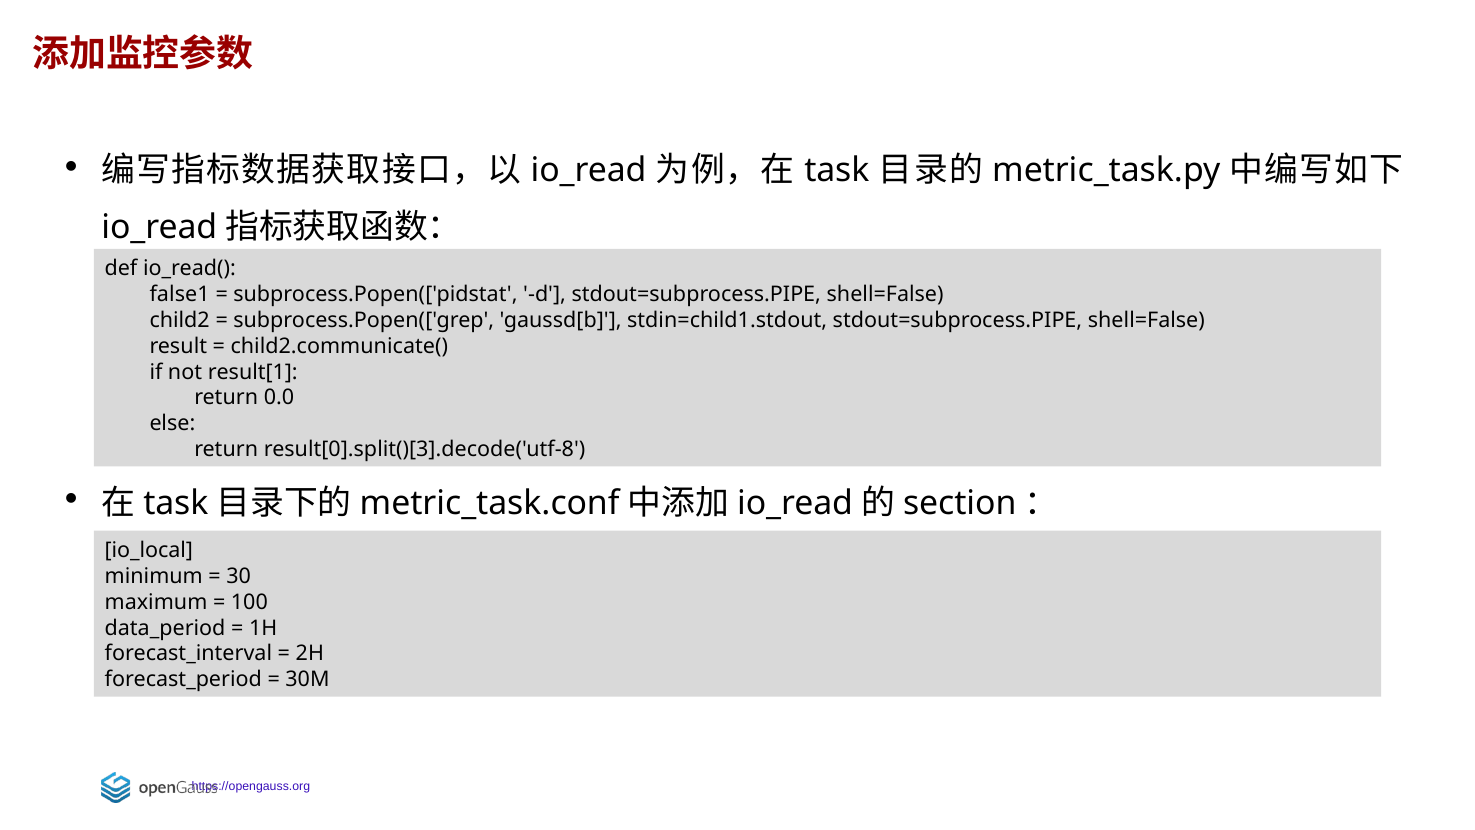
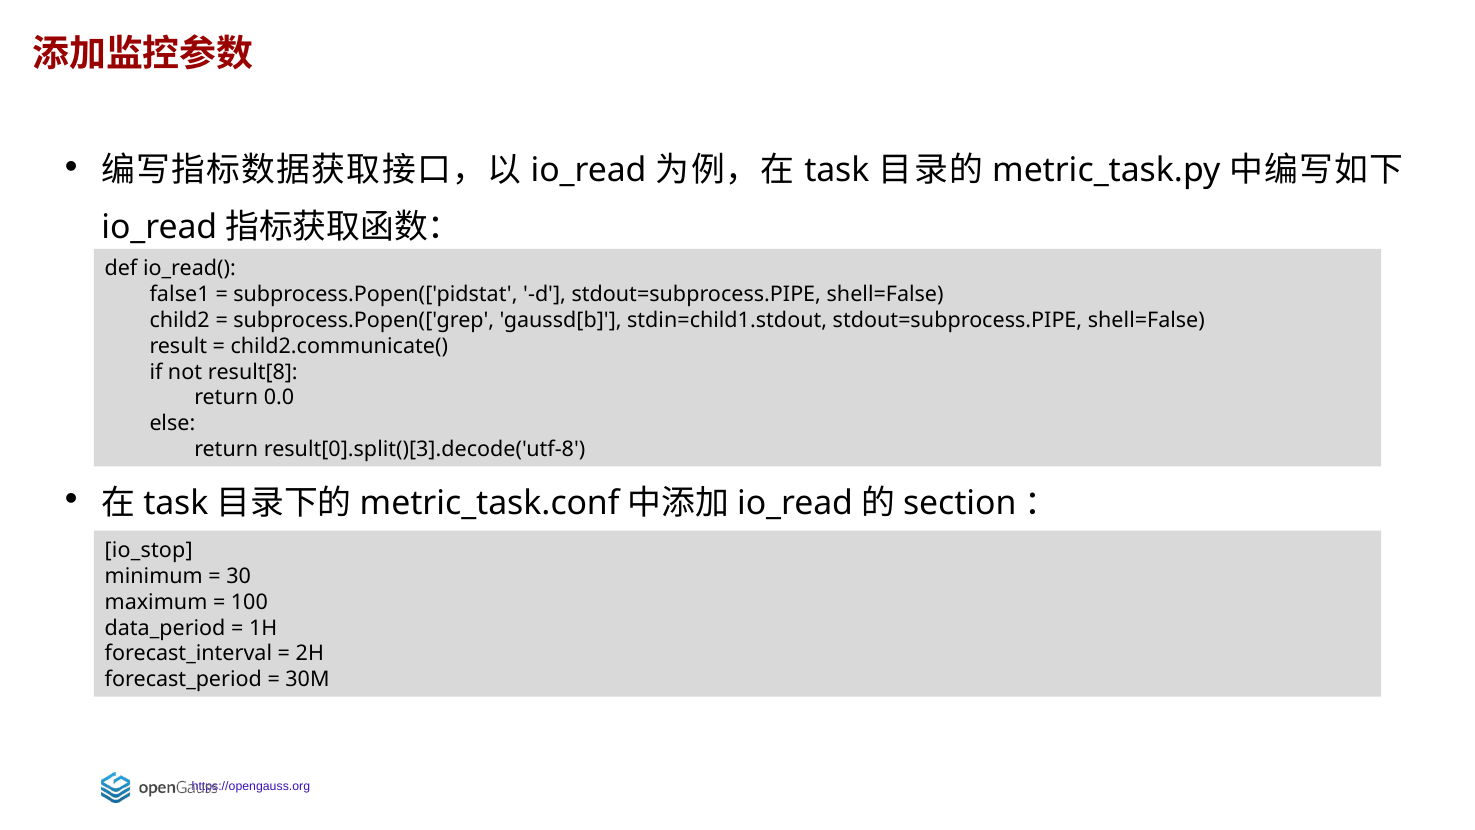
result[1: result[1 -> result[8 (253, 372)
io_local: io_local -> io_stop (149, 550)
